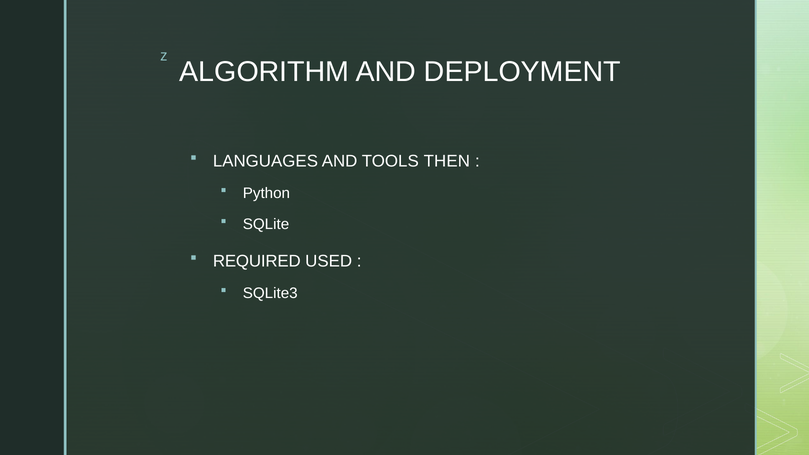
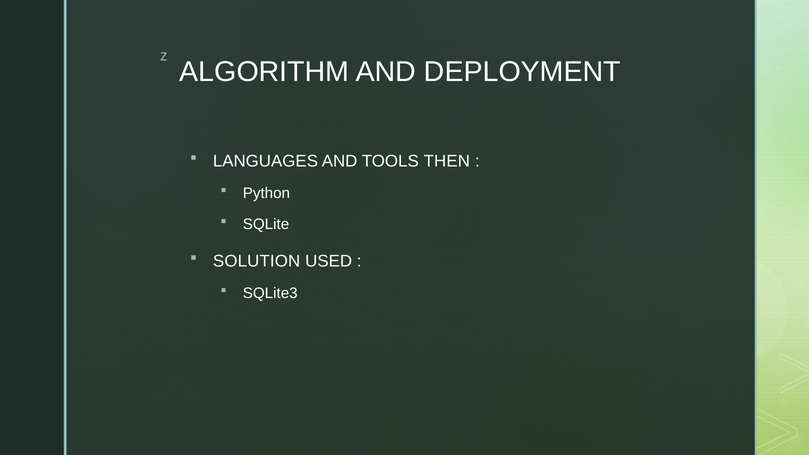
REQUIRED: REQUIRED -> SOLUTION (257, 261)
